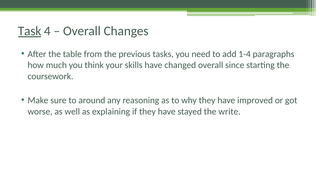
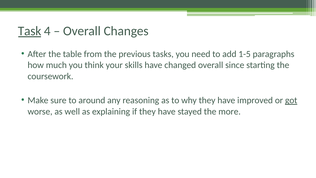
1-4: 1-4 -> 1-5 (245, 54)
got underline: none -> present (291, 100)
write: write -> more (230, 111)
